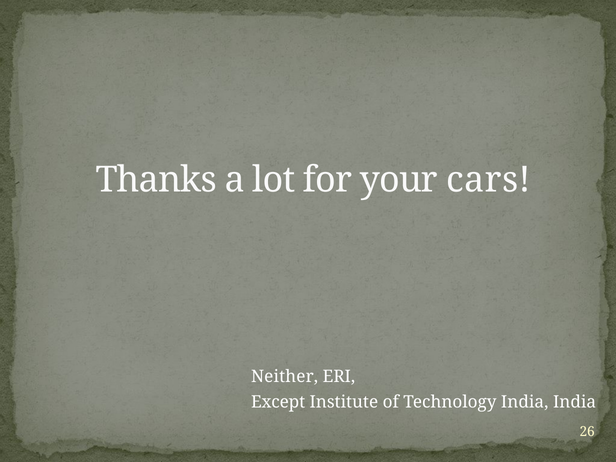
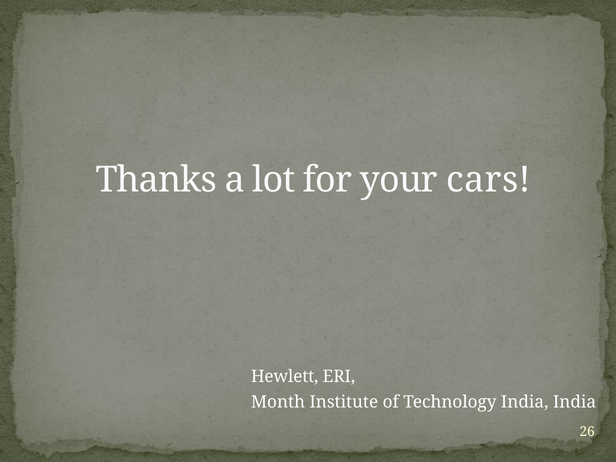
Neither: Neither -> Hewlett (285, 377)
Except: Except -> Month (278, 402)
